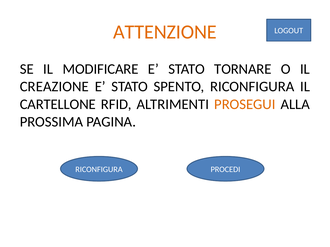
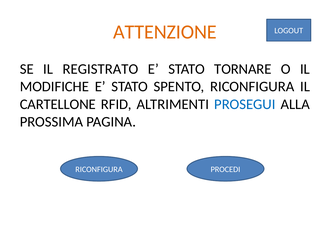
MODIFICARE: MODIFICARE -> REGISTRATO (100, 69)
CREAZIONE: CREAZIONE -> MODIFICHE (54, 87)
PROSEGUI colour: orange -> blue (245, 104)
